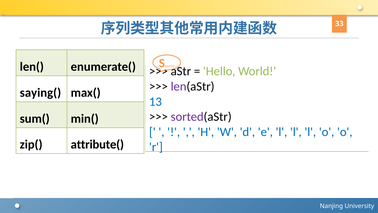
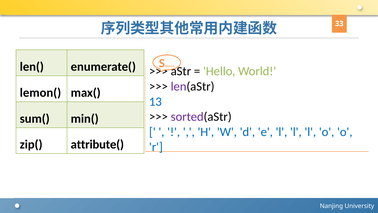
saying(: saying( -> lemon( (40, 93)
